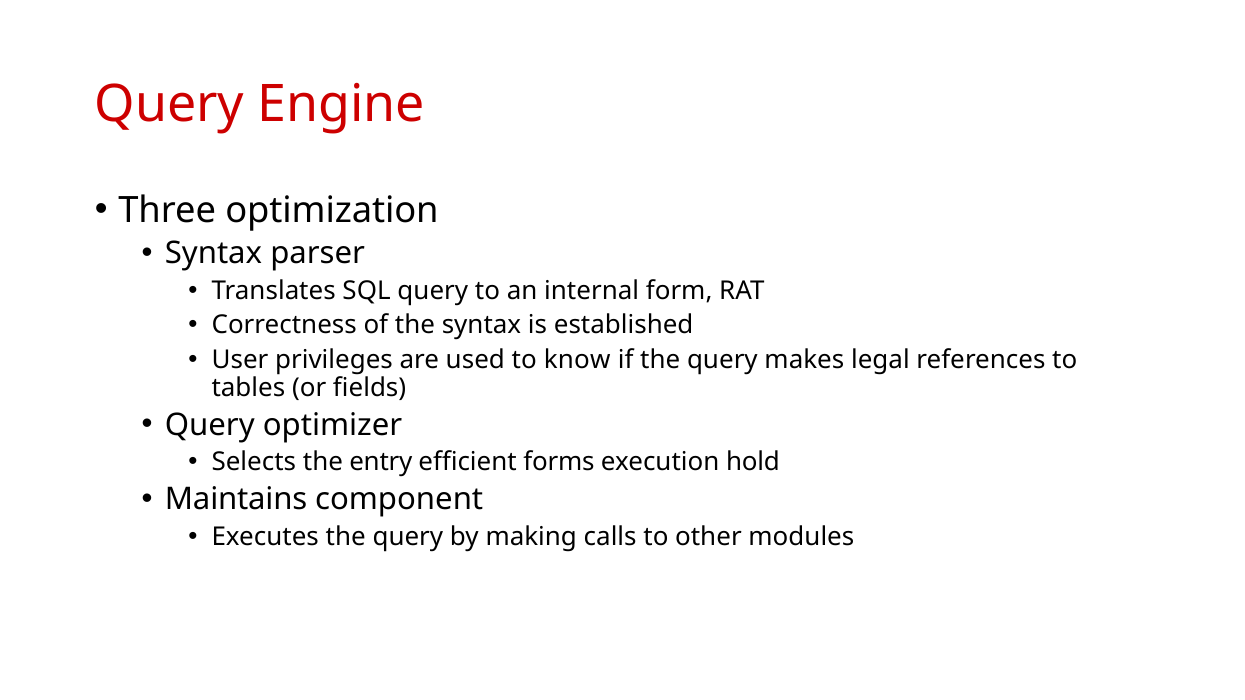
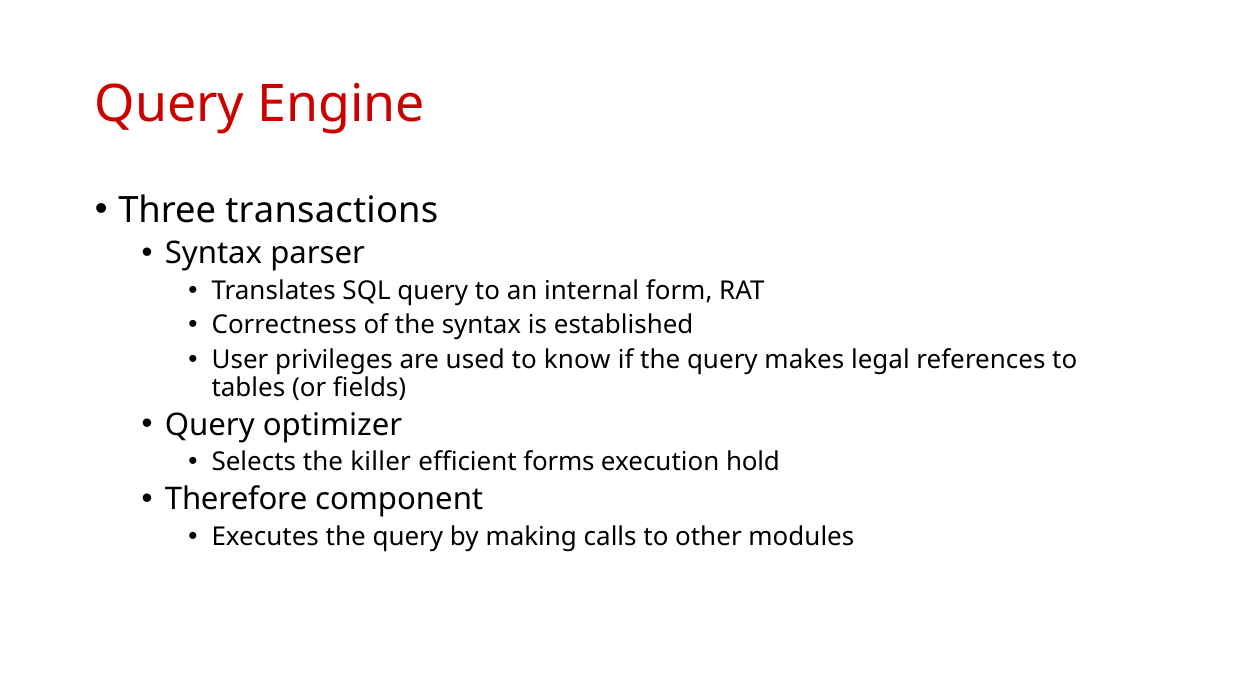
optimization: optimization -> transactions (332, 210)
entry: entry -> killer (381, 462)
Maintains: Maintains -> Therefore (236, 499)
